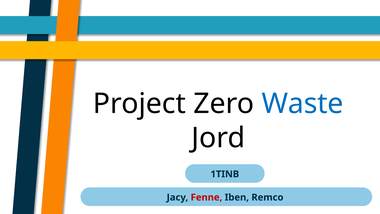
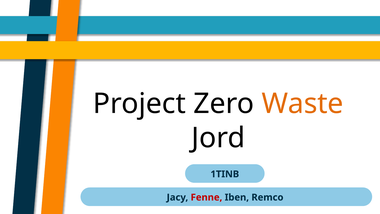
Waste colour: blue -> orange (303, 104)
